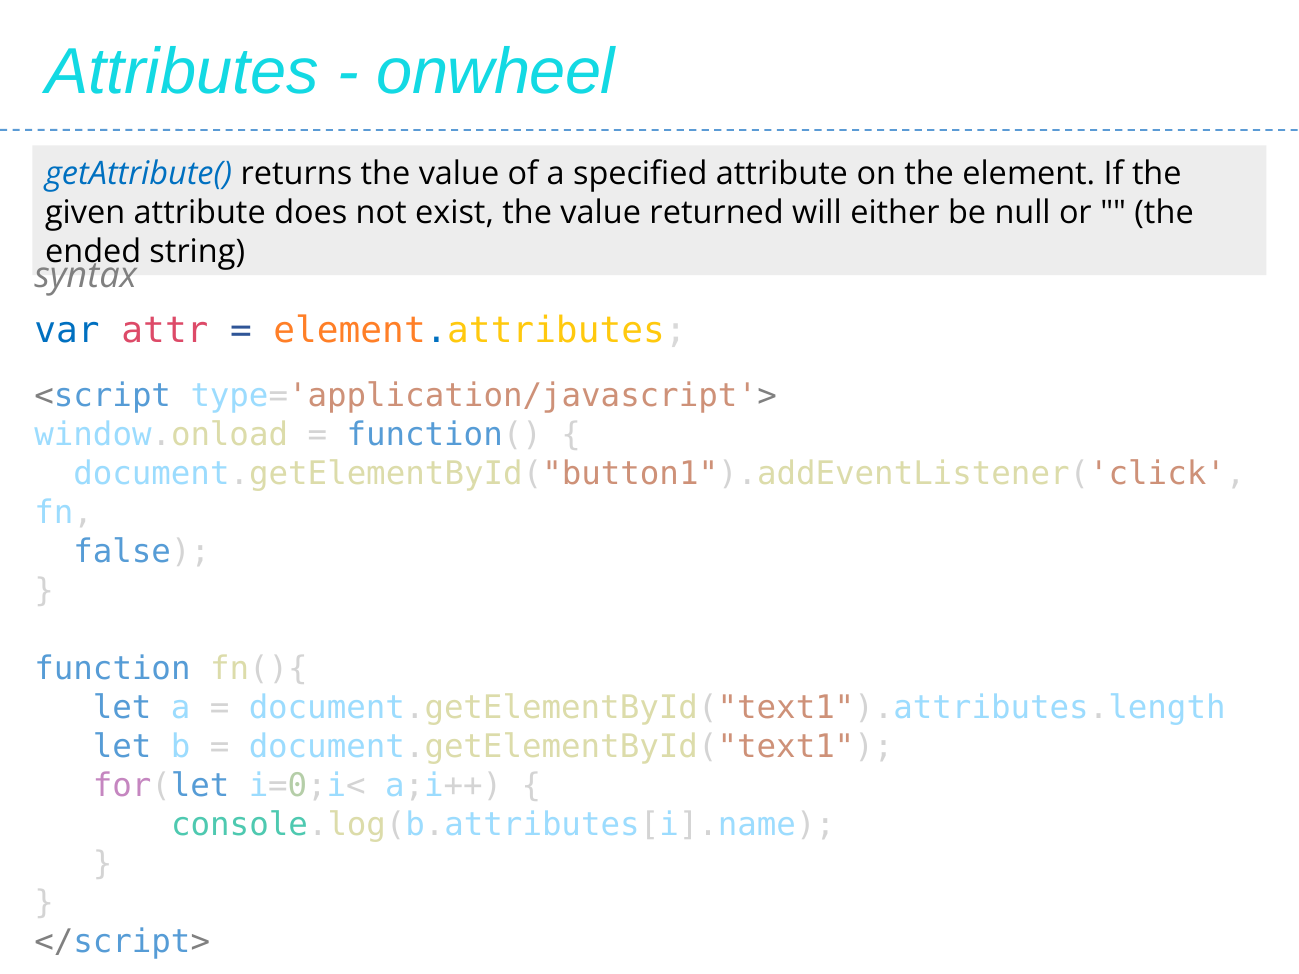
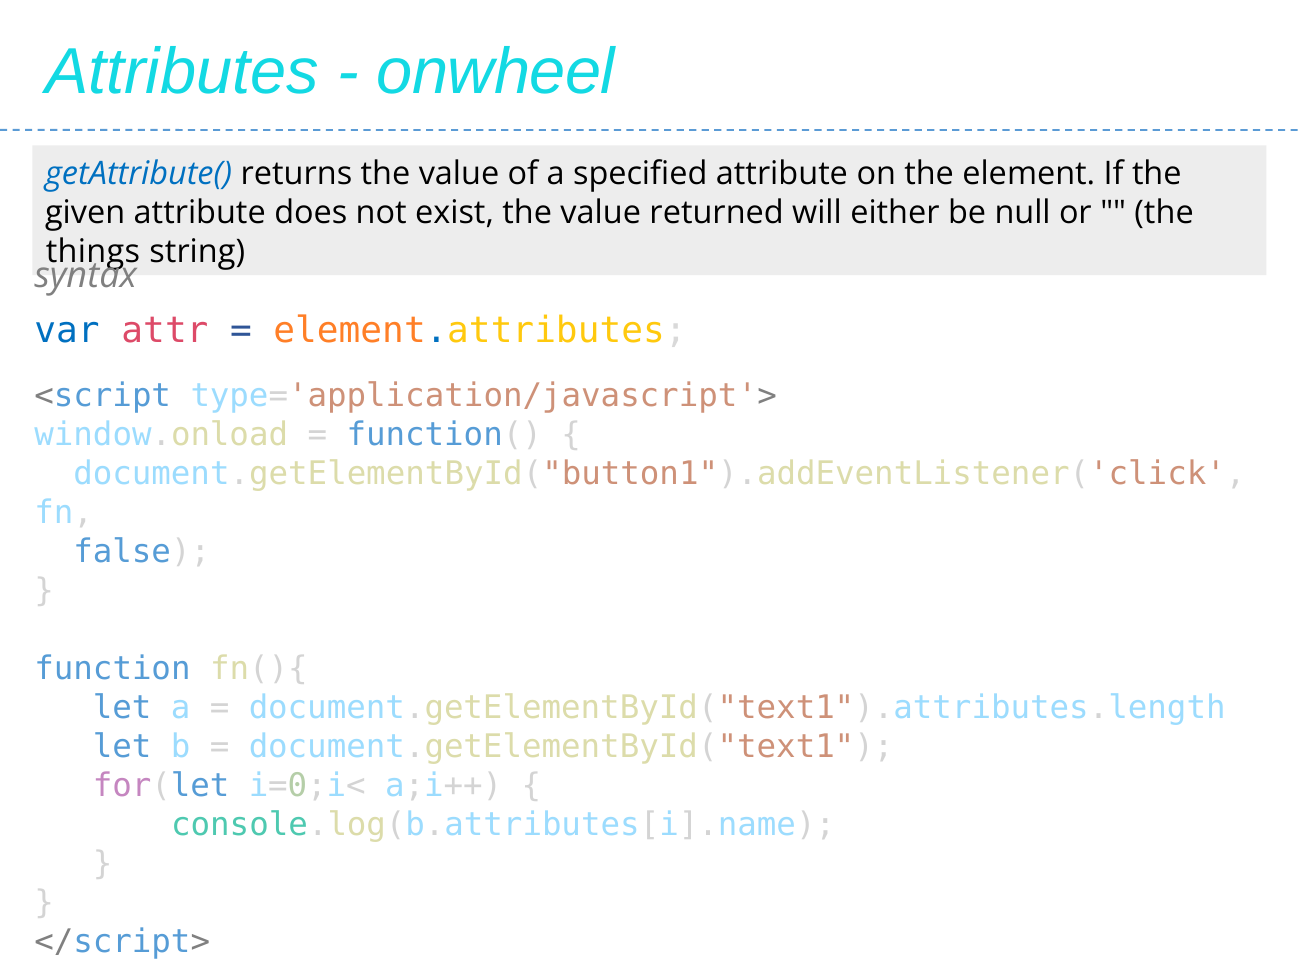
ended: ended -> things (93, 252)
